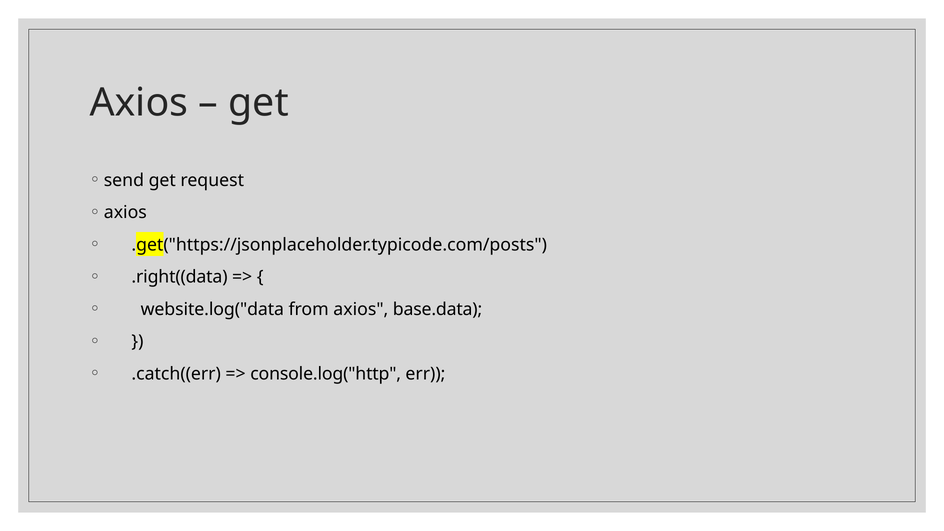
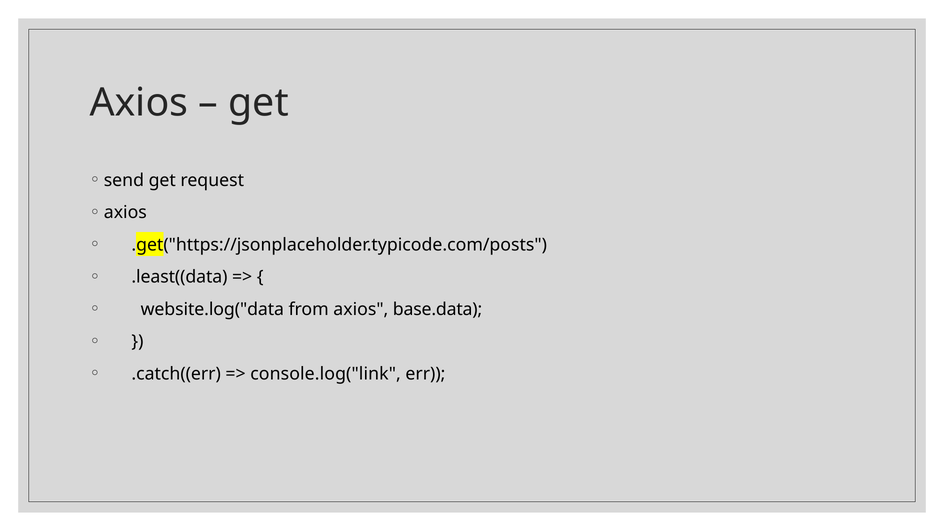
.right((data: .right((data -> .least((data (179, 277)
console.log("http: console.log("http -> console.log("link (326, 374)
